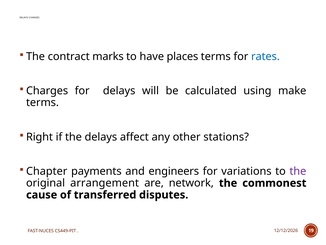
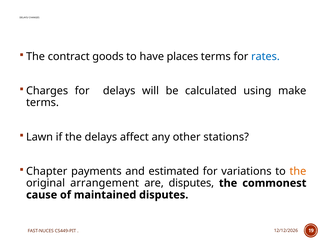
marks: marks -> goods (108, 56)
Right: Right -> Lawn (40, 137)
engineers: engineers -> estimated (174, 171)
the colour: purple -> orange (298, 171)
are network: network -> disputes (191, 183)
transferred: transferred -> maintained (105, 194)
